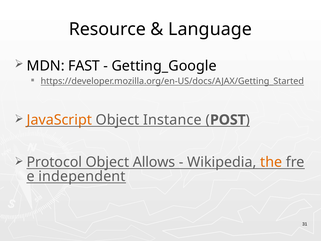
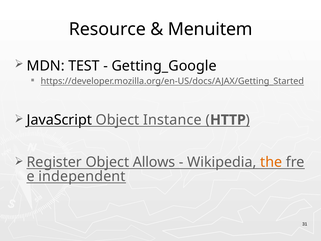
Language: Language -> Menuitem (210, 29)
FAST: FAST -> TEST (84, 66)
JavaScript colour: orange -> black (59, 120)
POST: POST -> HTTP (228, 120)
Protocol: Protocol -> Register (54, 162)
